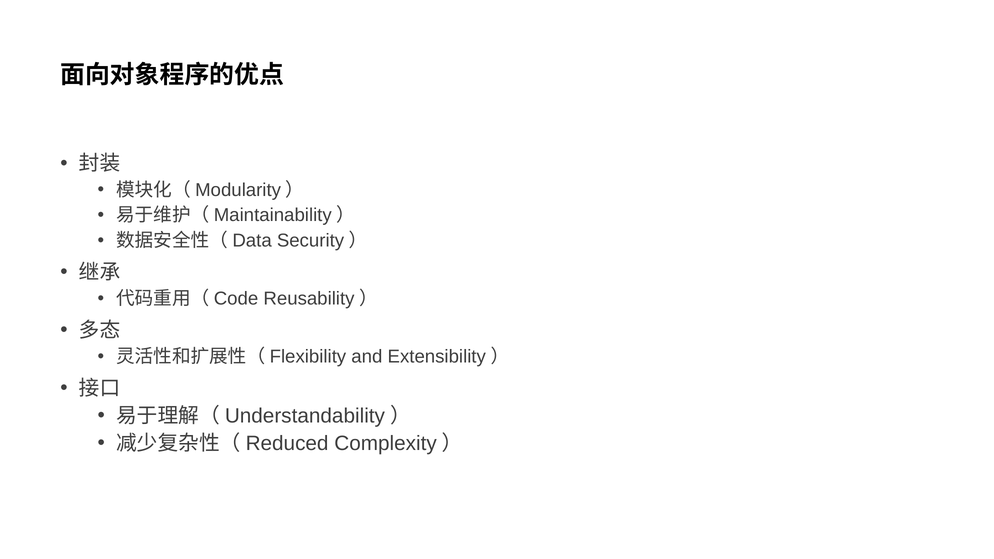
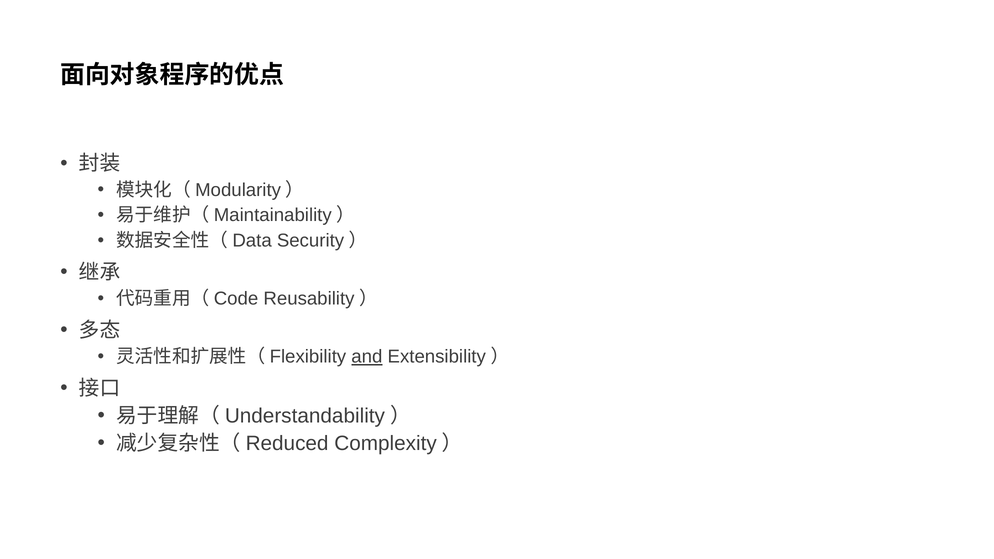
and underline: none -> present (367, 357)
